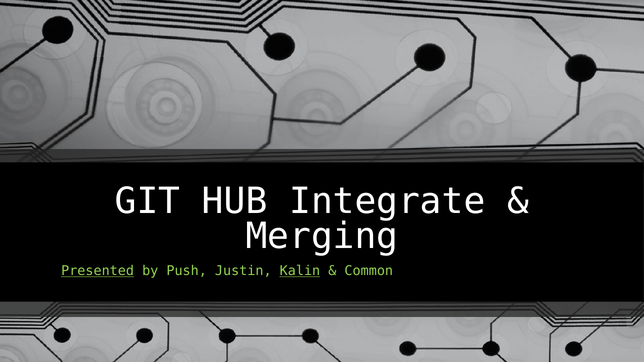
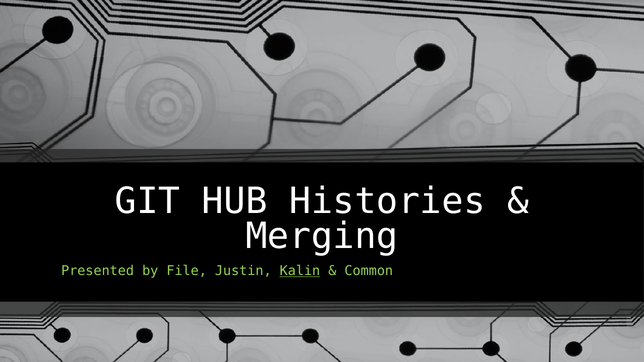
Integrate: Integrate -> Histories (387, 201)
Presented underline: present -> none (98, 271)
Push: Push -> File (187, 271)
